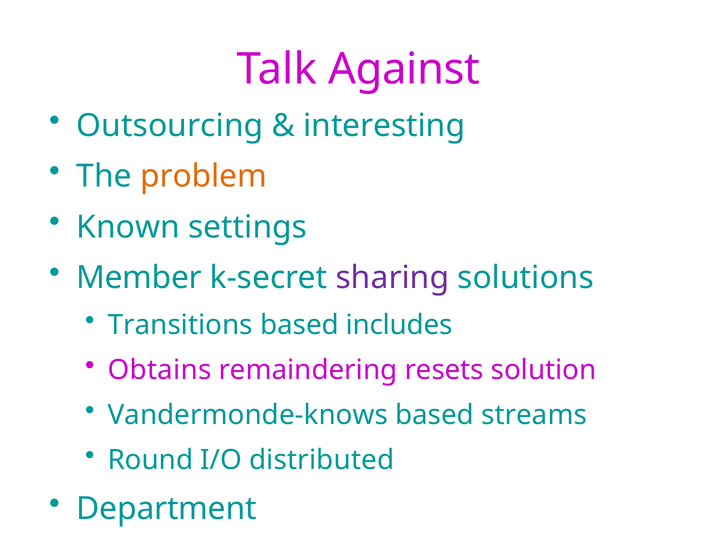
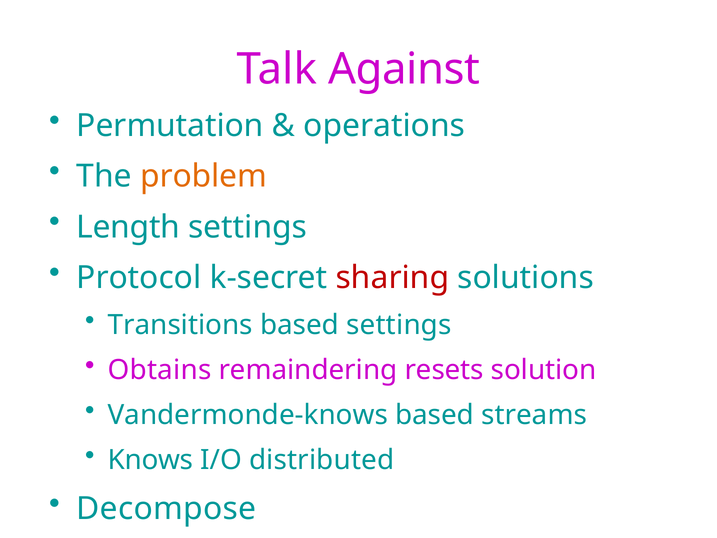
Outsourcing: Outsourcing -> Permutation (170, 126)
interesting: interesting -> operations (384, 126)
Known: Known -> Length (128, 227)
Member: Member -> Protocol (139, 278)
sharing colour: purple -> red (392, 278)
based includes: includes -> settings (399, 325)
Round: Round -> Knows (151, 460)
Department: Department -> Decompose (166, 508)
